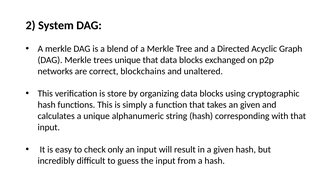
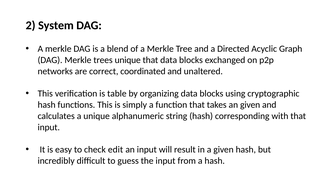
blockchains: blockchains -> coordinated (143, 71)
store: store -> table (117, 94)
only: only -> edit (116, 150)
